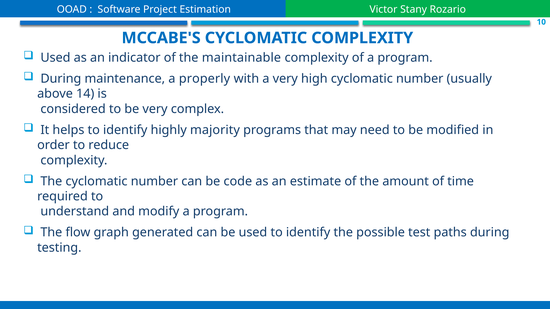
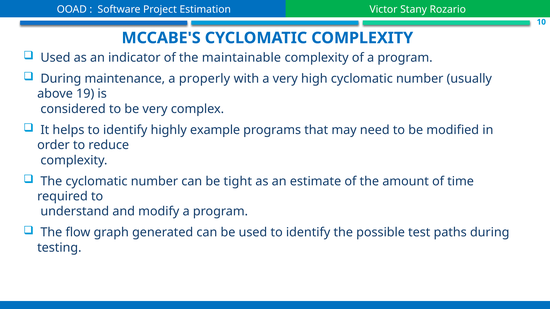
14: 14 -> 19 (85, 94)
majority: majority -> example (215, 130)
code: code -> tight (238, 181)
